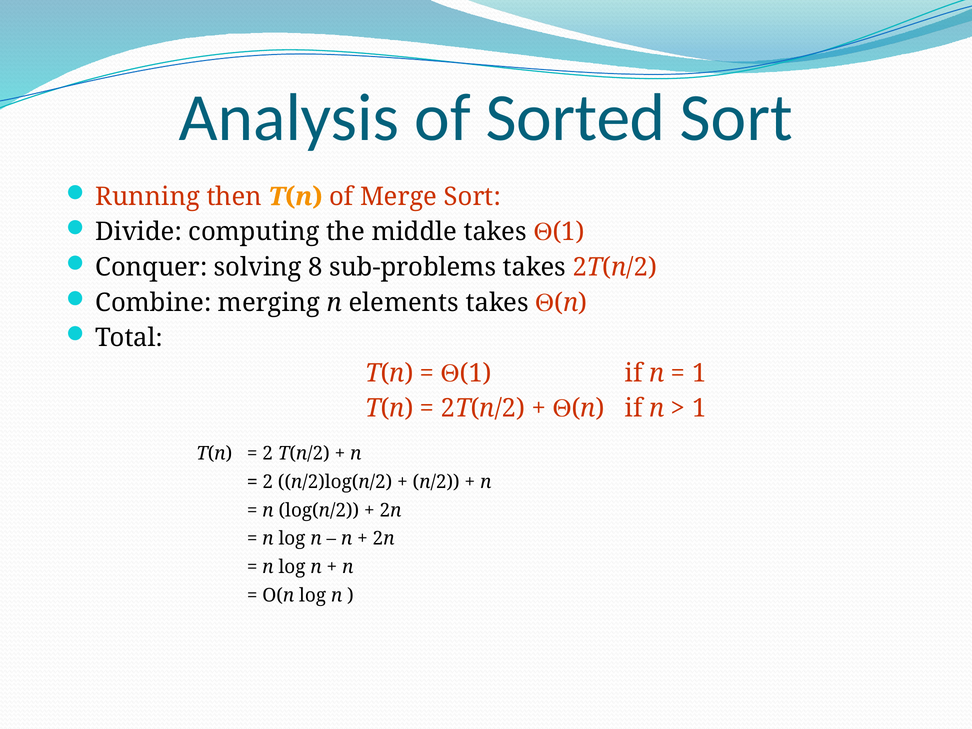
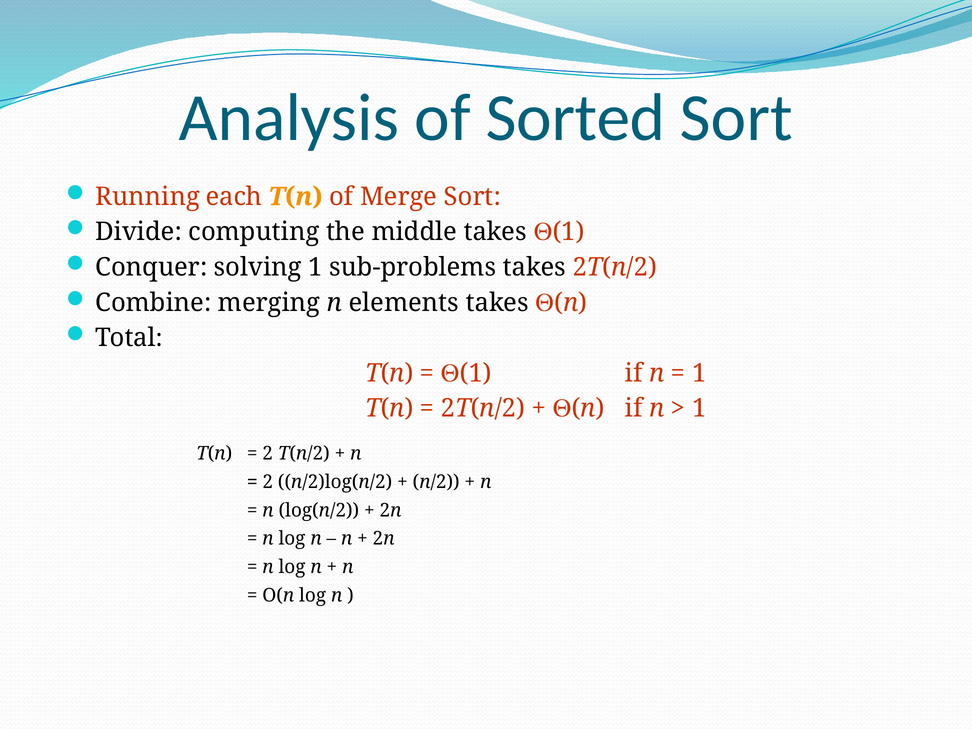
then: then -> each (234, 197)
solving 8: 8 -> 1 (315, 267)
